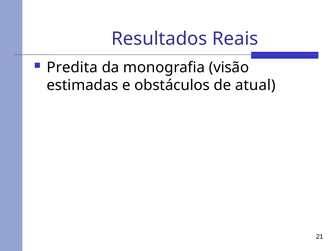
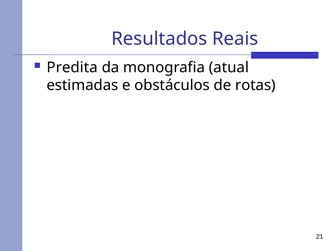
visão: visão -> atual (229, 67)
atual: atual -> rotas (255, 85)
